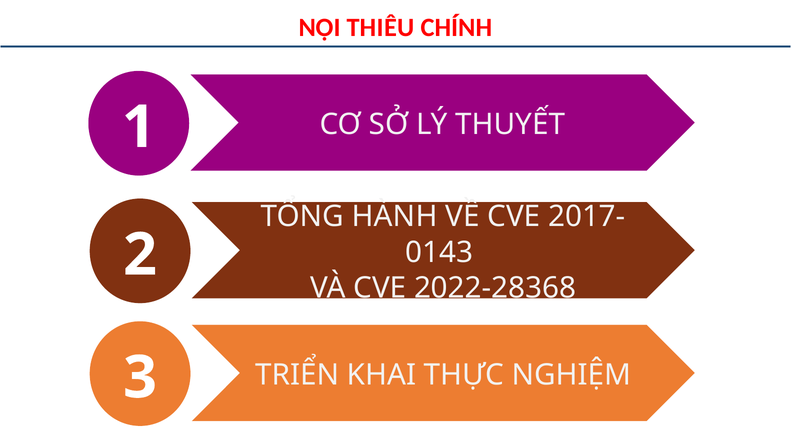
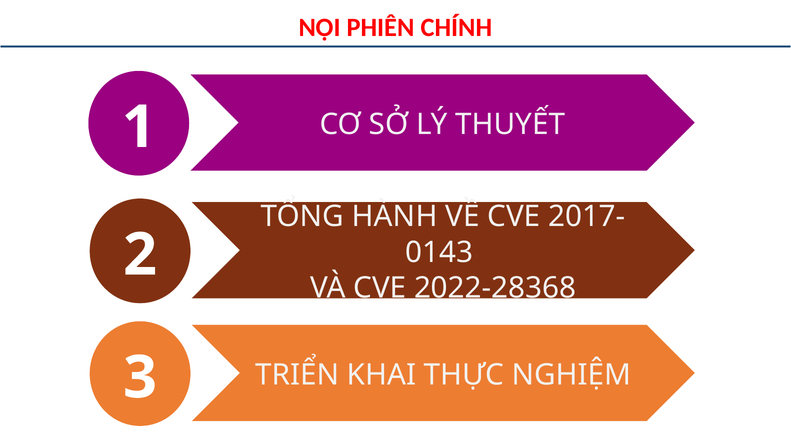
THIÊU: THIÊU -> PHIÊN (381, 28)
